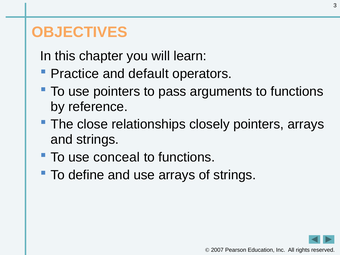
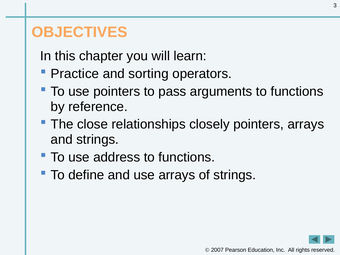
default: default -> sorting (149, 74)
conceal: conceal -> address (117, 157)
